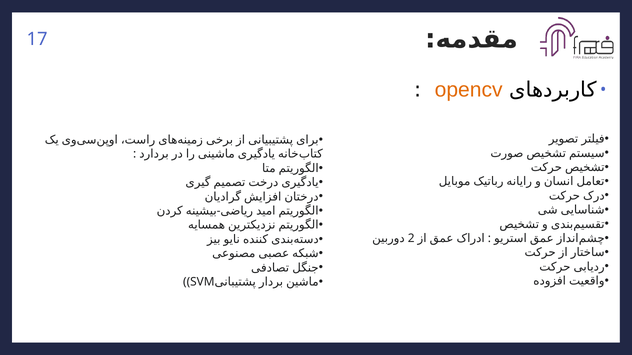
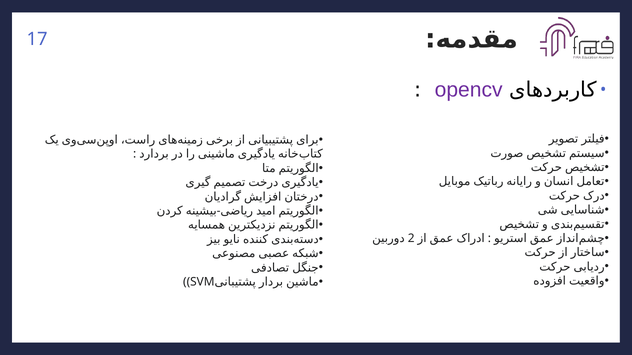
opencv colour: orange -> purple (469, 90)
